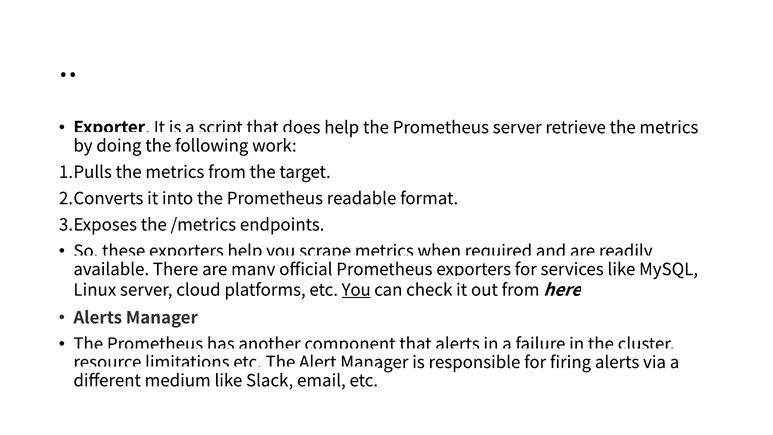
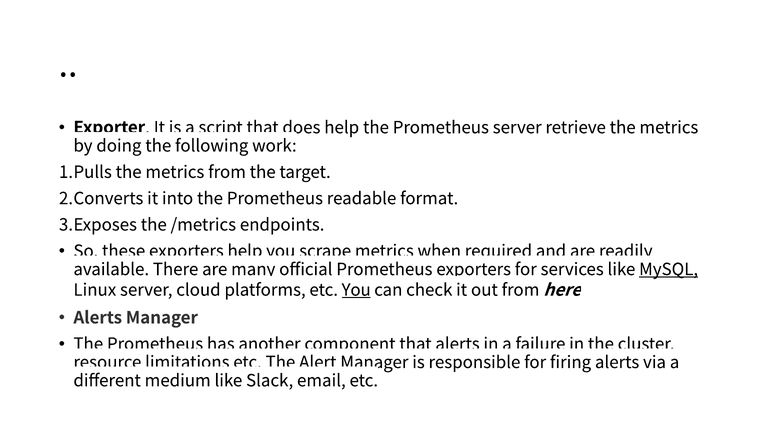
MySQL underline: none -> present (669, 269)
